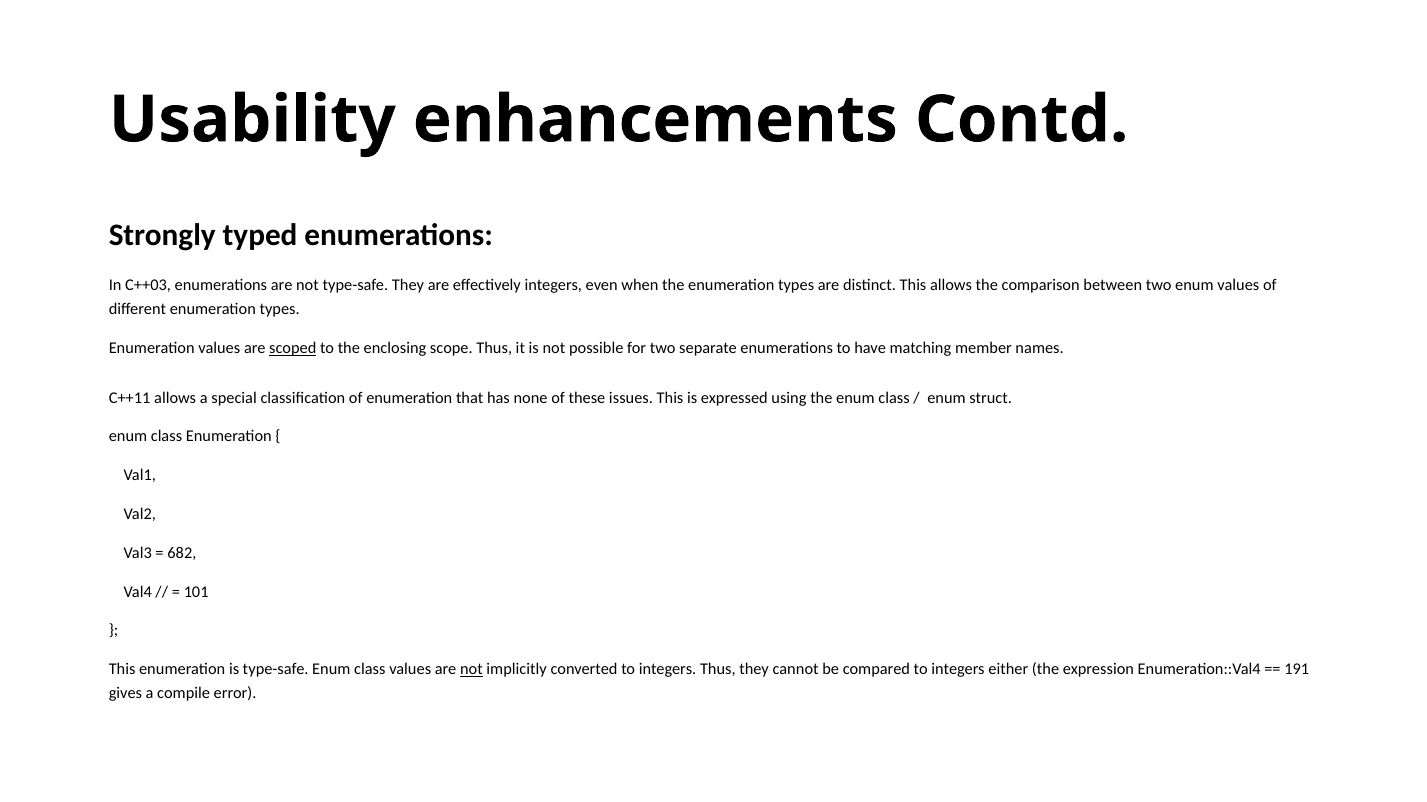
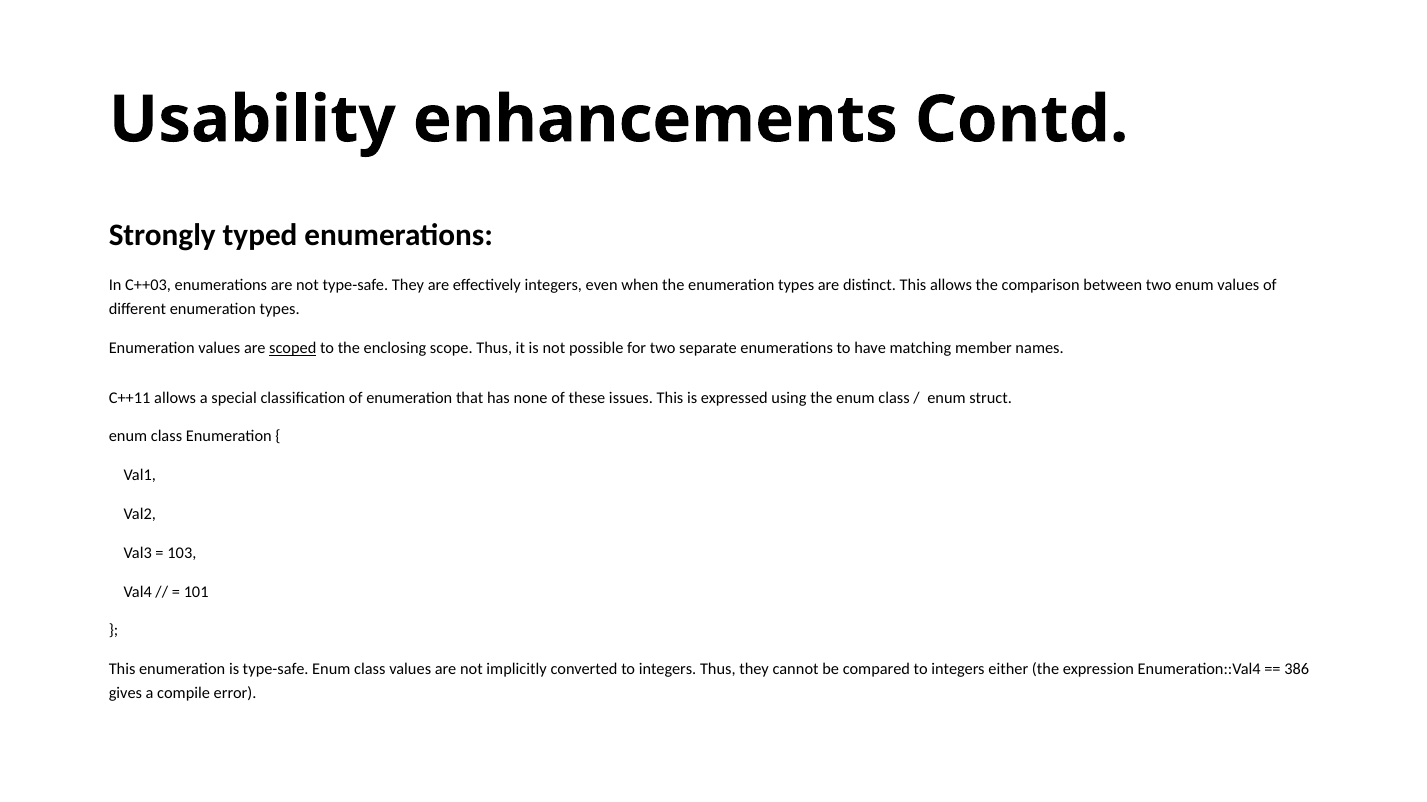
682: 682 -> 103 (182, 553)
not underline: present -> none (471, 670)
191: 191 -> 386 (1297, 670)
